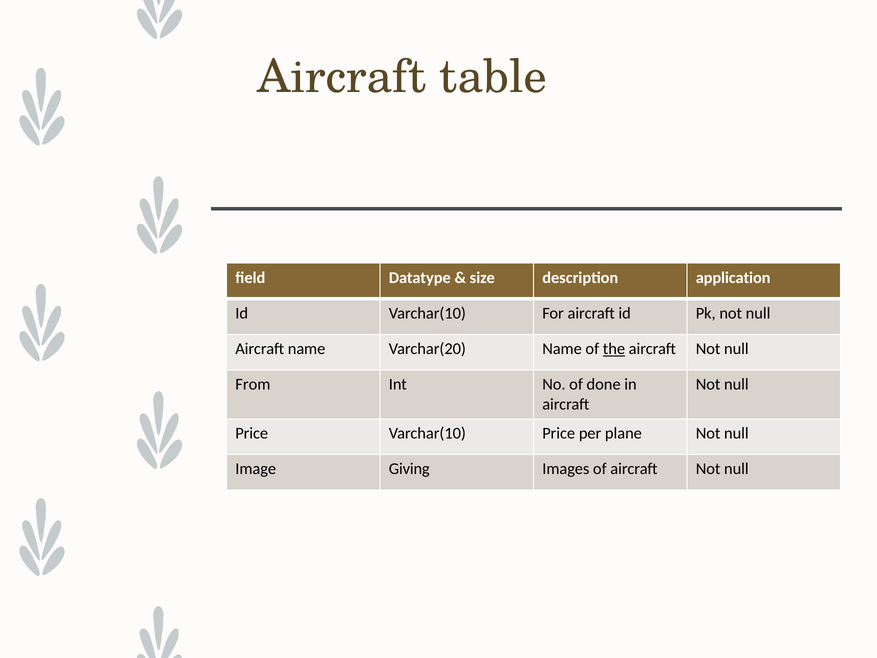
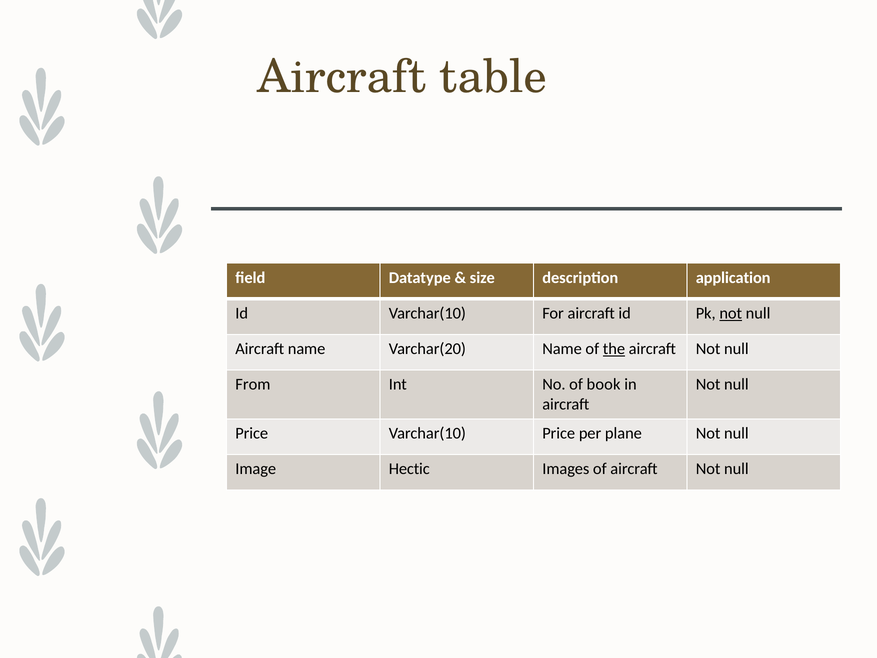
not underline: none -> present (731, 313)
done: done -> book (604, 384)
Giving: Giving -> Hectic (409, 469)
